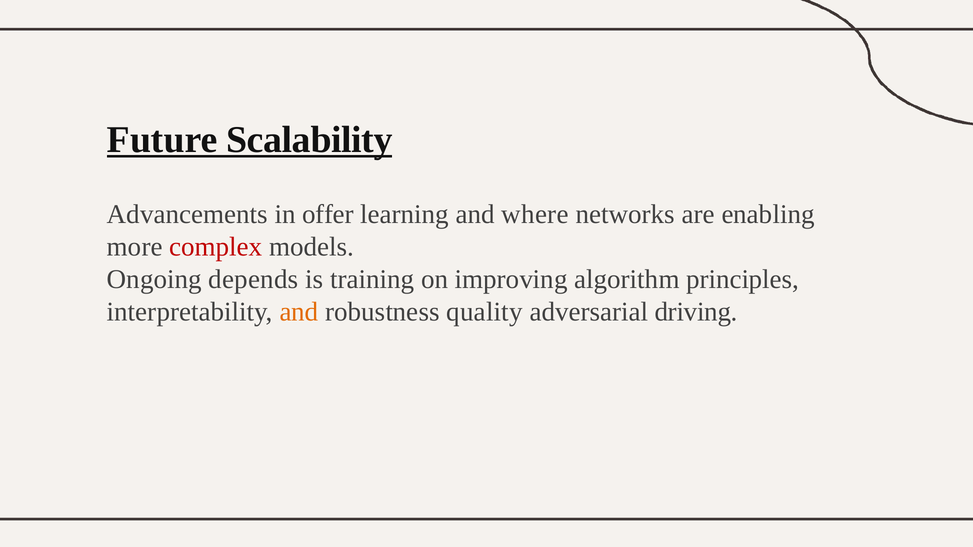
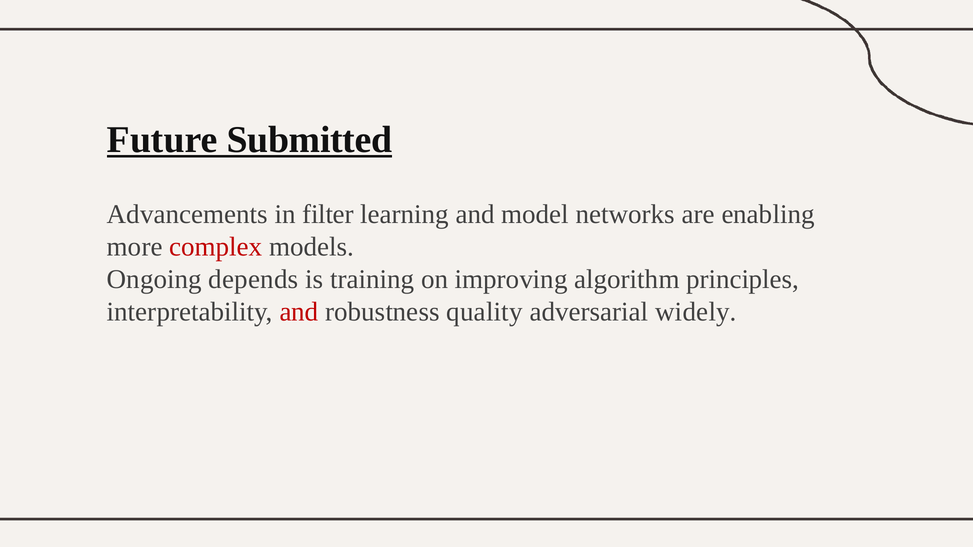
Scalability: Scalability -> Submitted (309, 140)
offer: offer -> filter (328, 215)
where: where -> model (535, 215)
and colour: orange -> red (299, 312)
driving: driving -> widely (696, 312)
